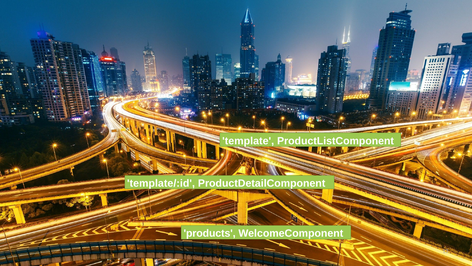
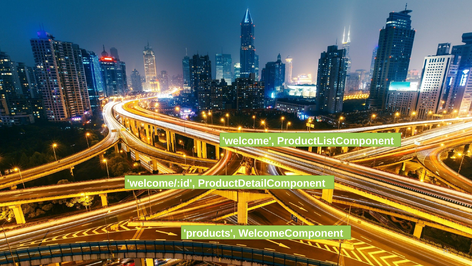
template: template -> welcome (248, 141)
template/:id: template/:id -> welcome/:id (161, 183)
